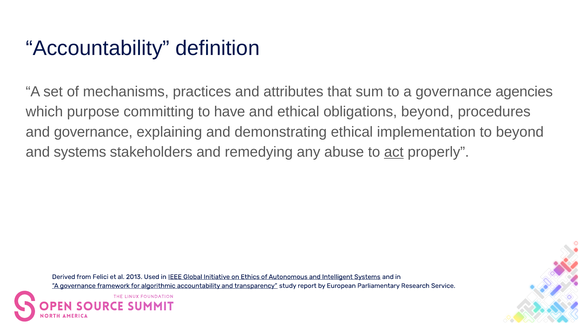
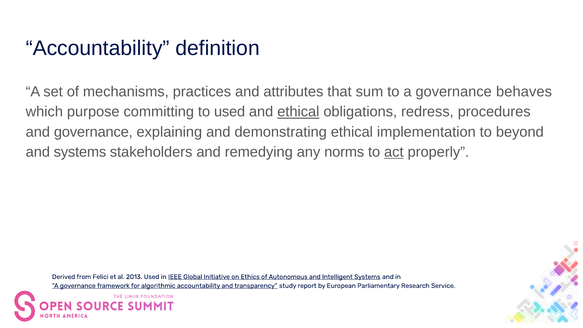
agencies: agencies -> behaves (524, 92)
to have: have -> used (230, 112)
ethical underline: none -> present (298, 112)
obligations beyond: beyond -> redress (427, 112)
abuse: abuse -> norms (344, 152)
